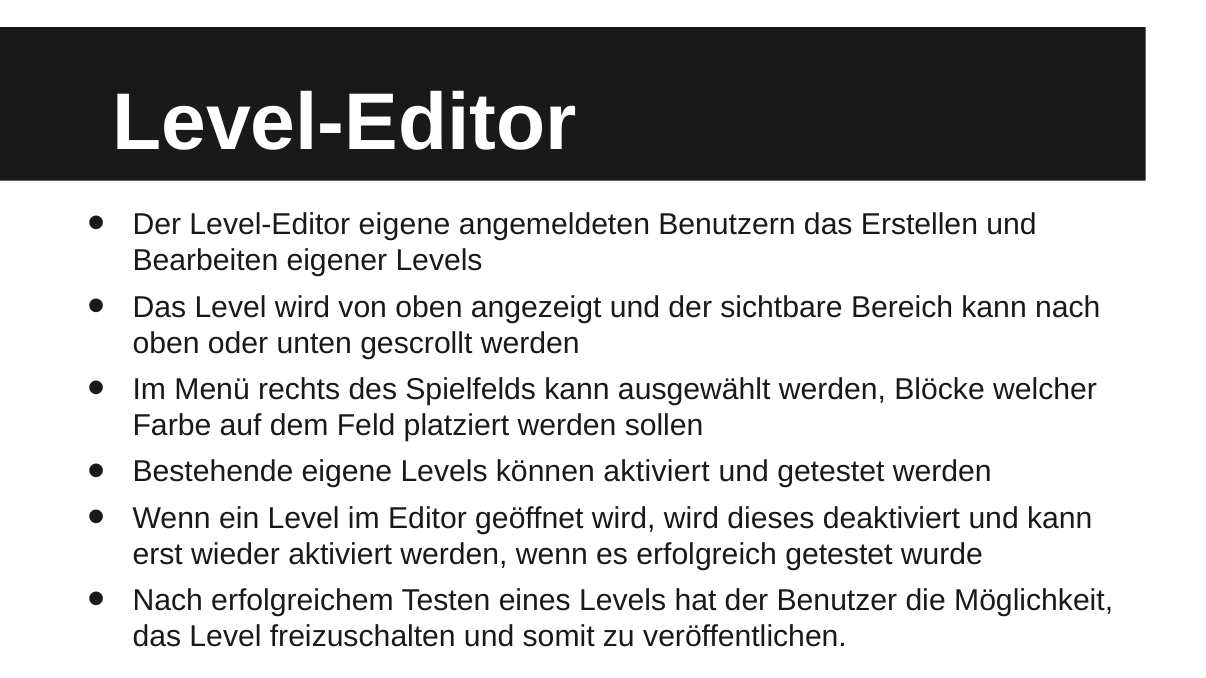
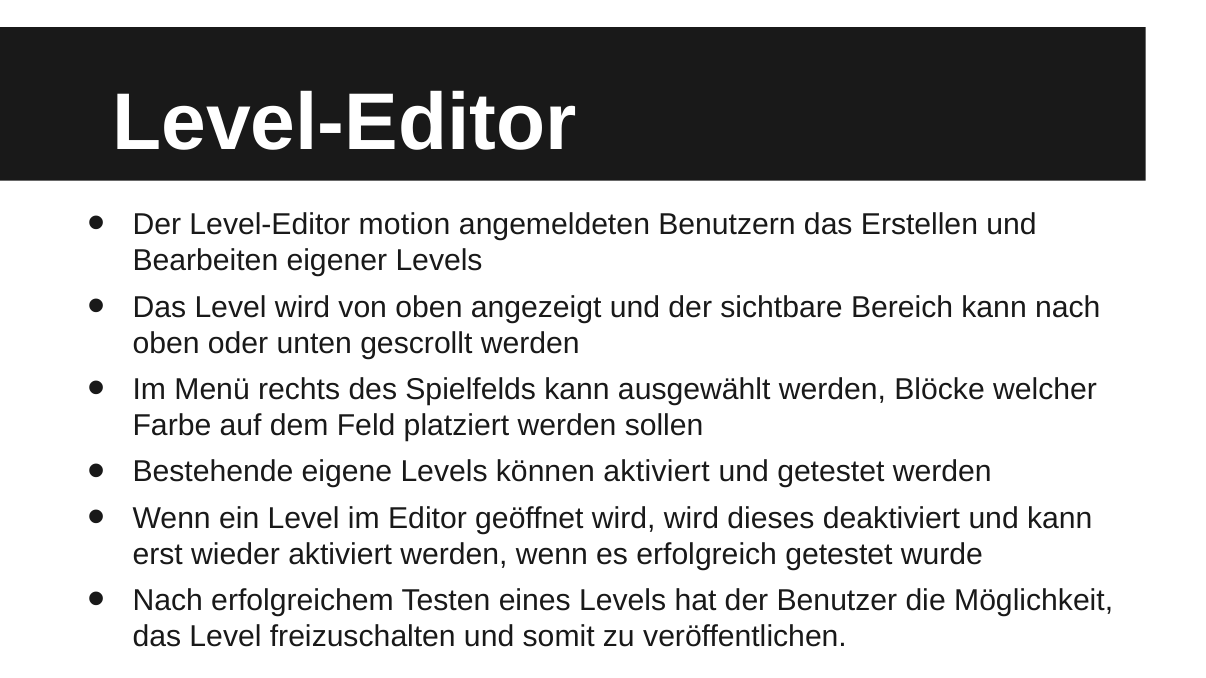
Level-Editor eigene: eigene -> motion (404, 225)
